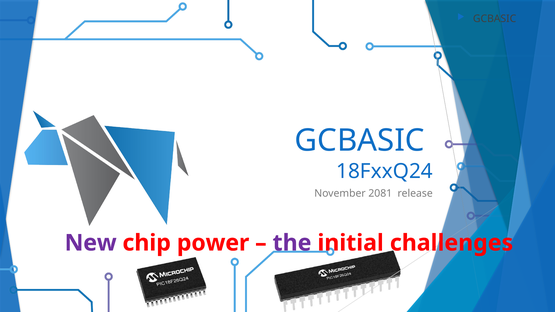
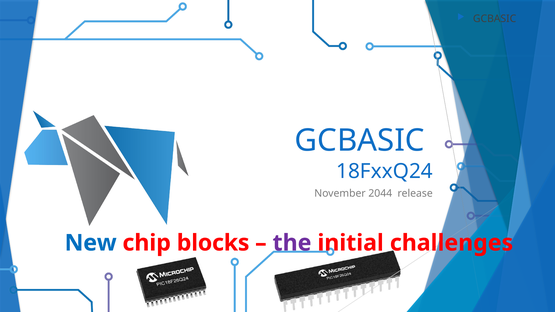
2081: 2081 -> 2044 (380, 193)
New colour: purple -> blue (91, 243)
power: power -> blocks (213, 243)
